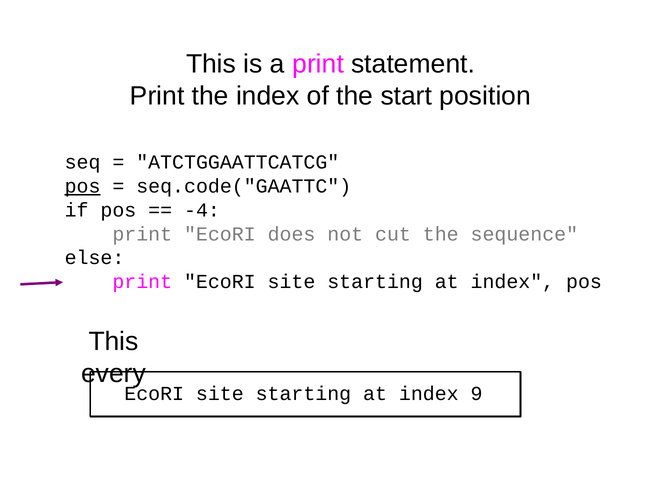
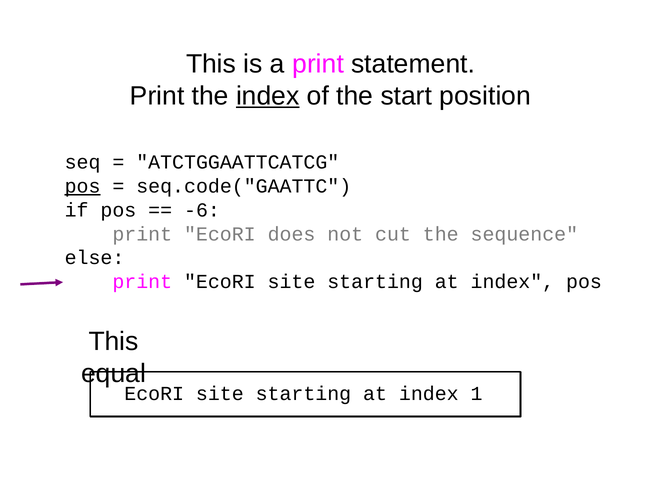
index underline: none -> present (268, 96)
-4: -4 -> -6 (202, 210)
every: every -> equal (114, 374)
9: 9 -> 1 (477, 394)
